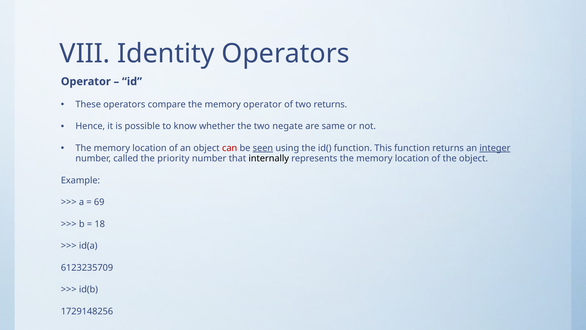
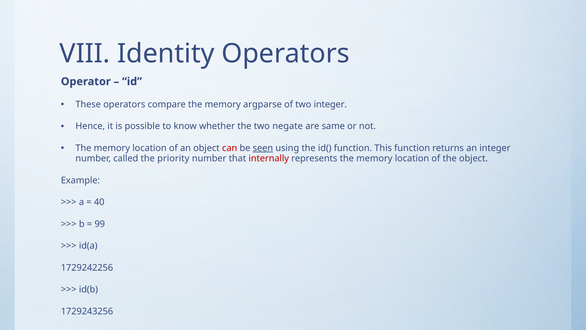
memory operator: operator -> argparse (263, 104)
two returns: returns -> integer (330, 104)
integer underline: present -> none (495, 148)
internally colour: black -> red (269, 158)
69: 69 -> 40 (99, 202)
18: 18 -> 99 (100, 224)
6123235709: 6123235709 -> 1729242256 (87, 268)
1729148256: 1729148256 -> 1729243256 (87, 311)
